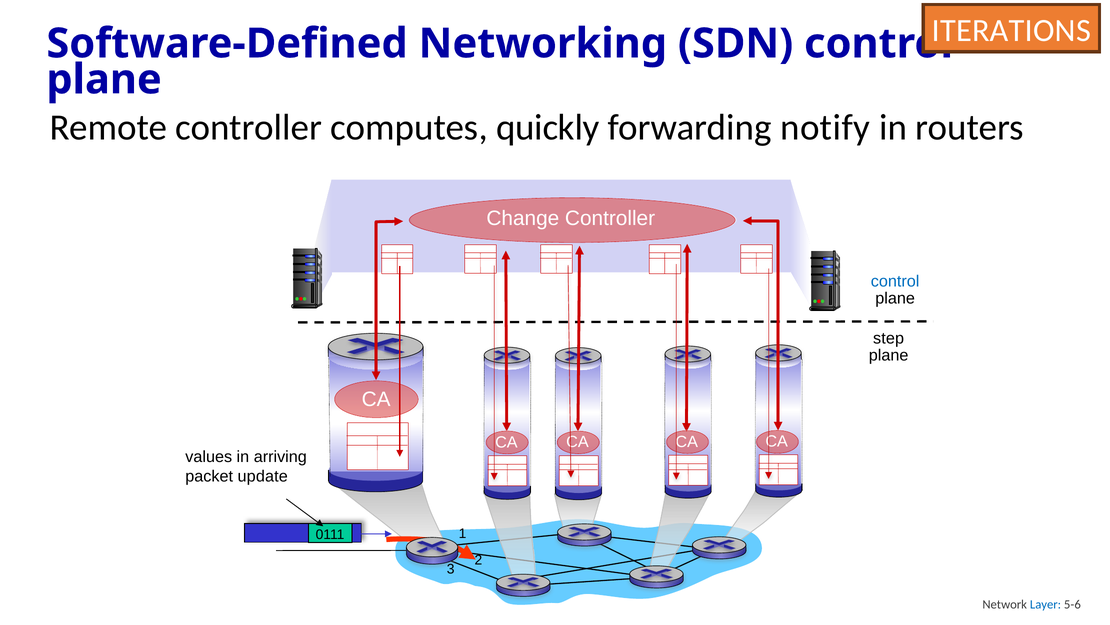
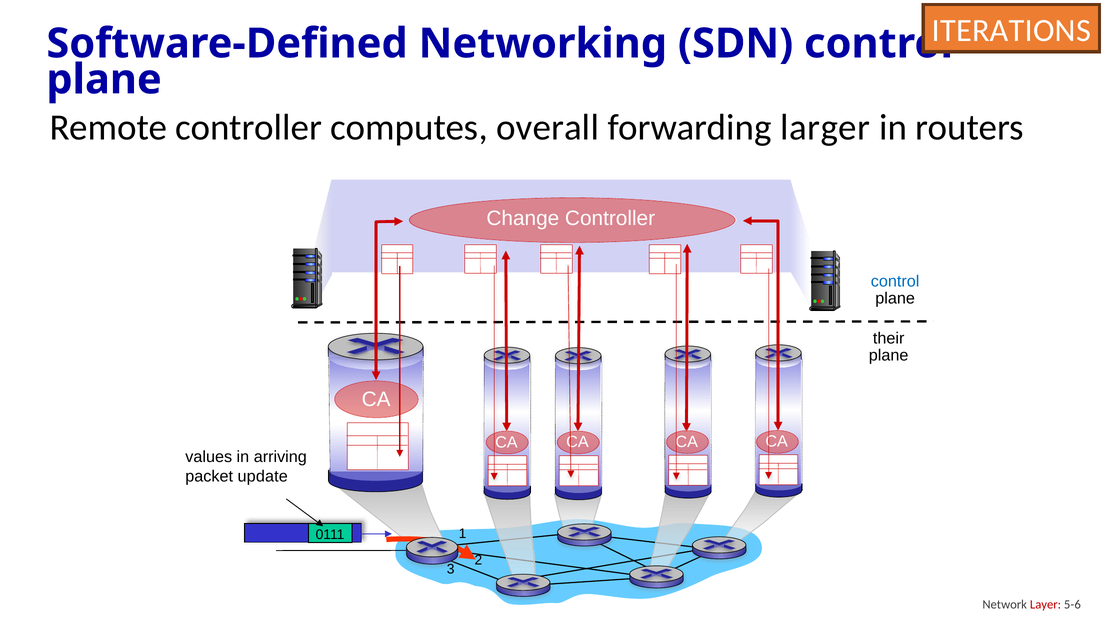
quickly: quickly -> overall (548, 127)
notify: notify -> larger (825, 127)
step: step -> their (889, 338)
Layer colour: blue -> red (1046, 604)
